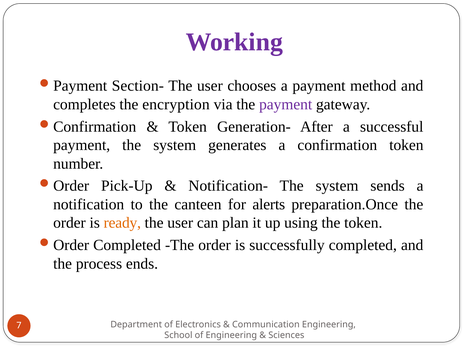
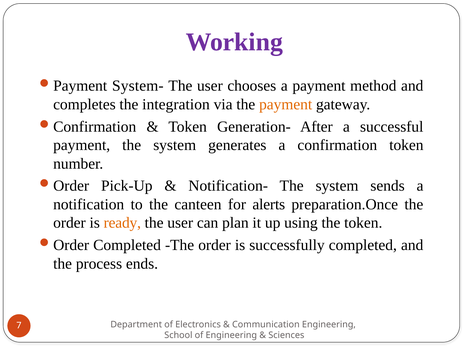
Section-: Section- -> System- (138, 86)
encryption: encryption -> integration (176, 104)
payment colour: purple -> orange (286, 104)
